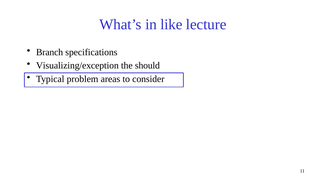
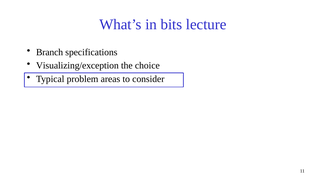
like: like -> bits (171, 24)
should: should -> choice (147, 66)
